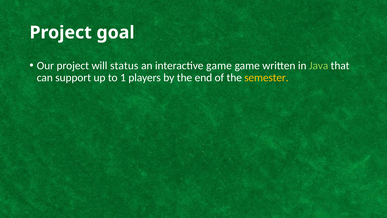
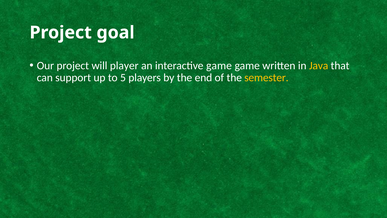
status: status -> player (124, 65)
Java colour: light green -> yellow (319, 65)
1: 1 -> 5 (123, 78)
